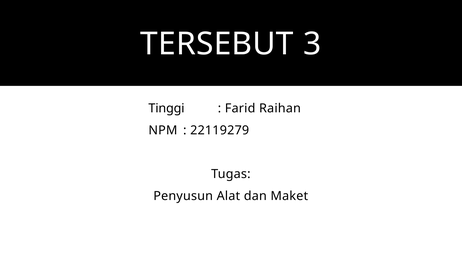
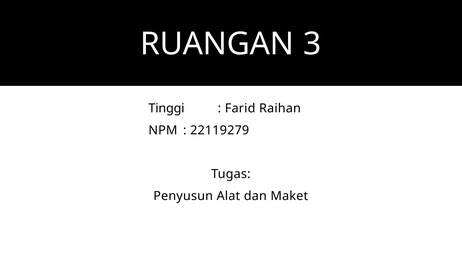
TERSEBUT: TERSEBUT -> RUANGAN (217, 44)
